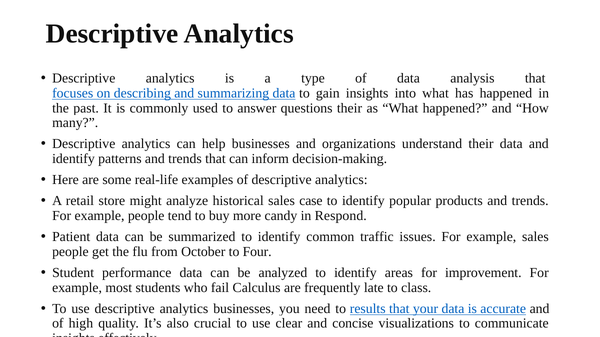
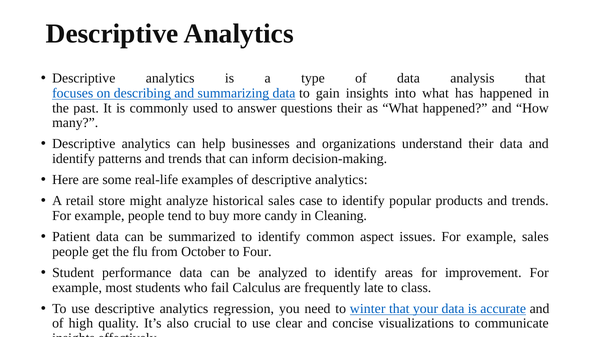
Respond: Respond -> Cleaning (341, 216)
traffic: traffic -> aspect (377, 237)
analytics businesses: businesses -> regression (244, 309)
results: results -> winter (368, 309)
